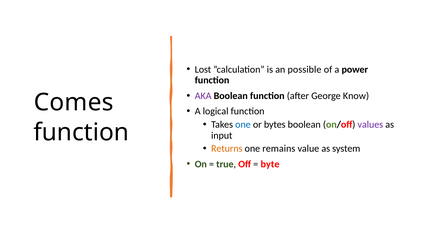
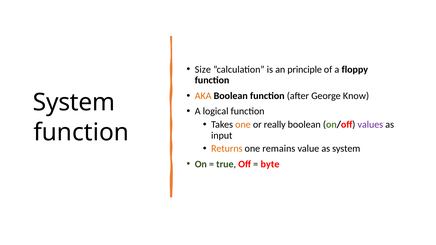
Lost: Lost -> Size (203, 69)
possible: possible -> principle (305, 69)
power: power -> floppy (355, 69)
AKA colour: purple -> orange (203, 96)
Comes: Comes -> System (74, 103)
one colour: blue -> orange (243, 125)
bytes: bytes -> really (275, 125)
